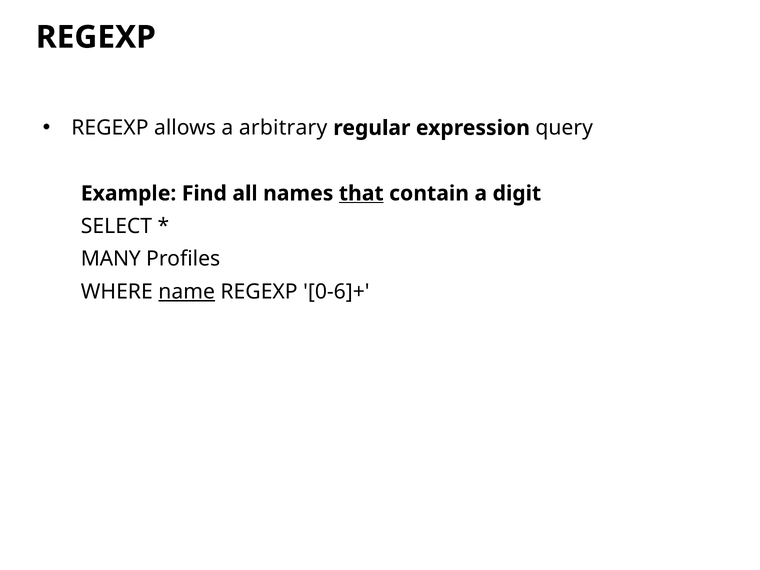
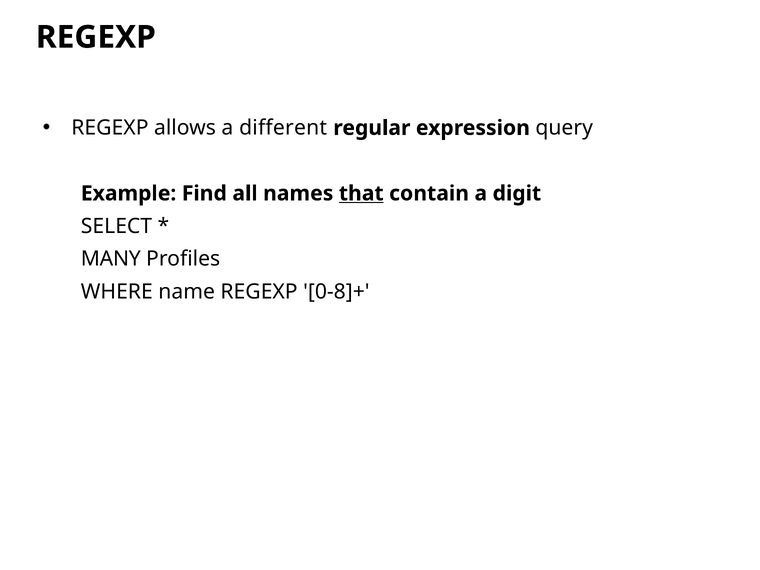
arbitrary: arbitrary -> different (283, 128)
name underline: present -> none (187, 292)
0-6]+: 0-6]+ -> 0-8]+ (336, 292)
